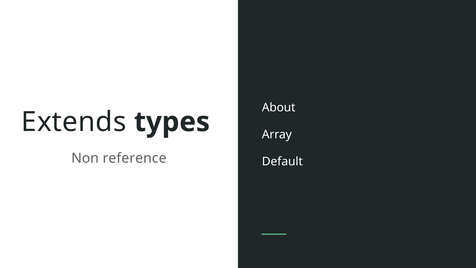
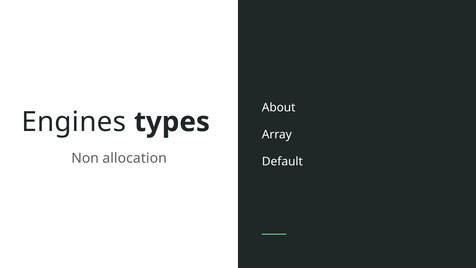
Extends: Extends -> Engines (74, 122)
reference: reference -> allocation (135, 158)
